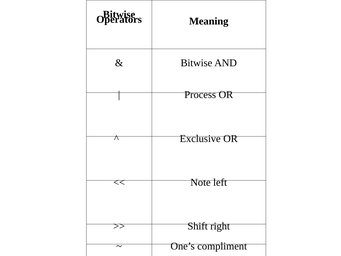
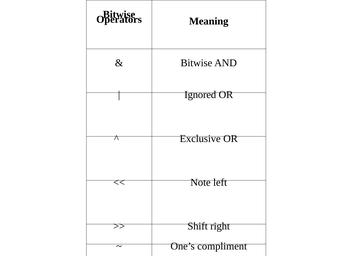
Process: Process -> Ignored (200, 95)
